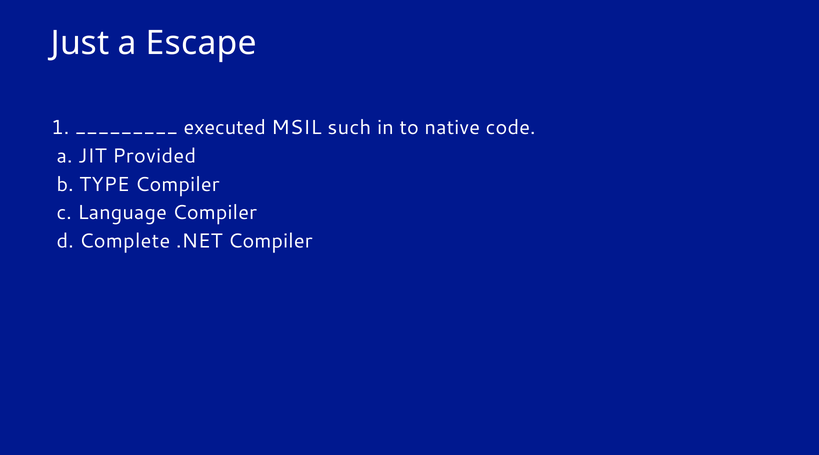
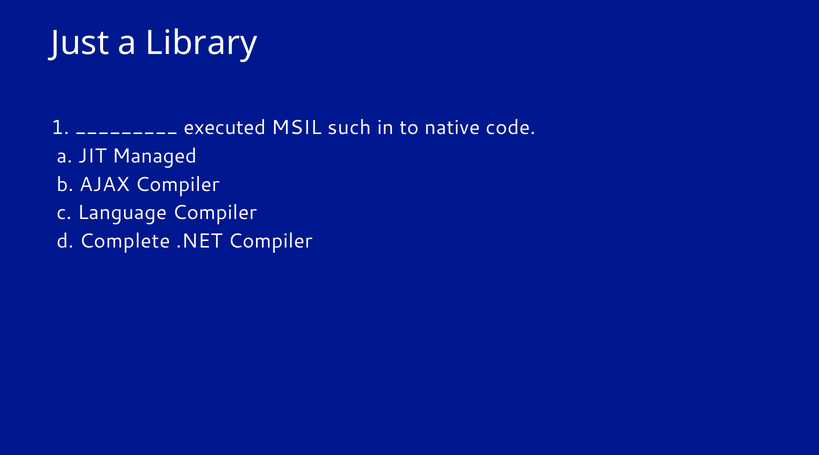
Escape: Escape -> Library (201, 43)
Provided: Provided -> Managed (154, 156)
TYPE: TYPE -> AJAX (104, 184)
